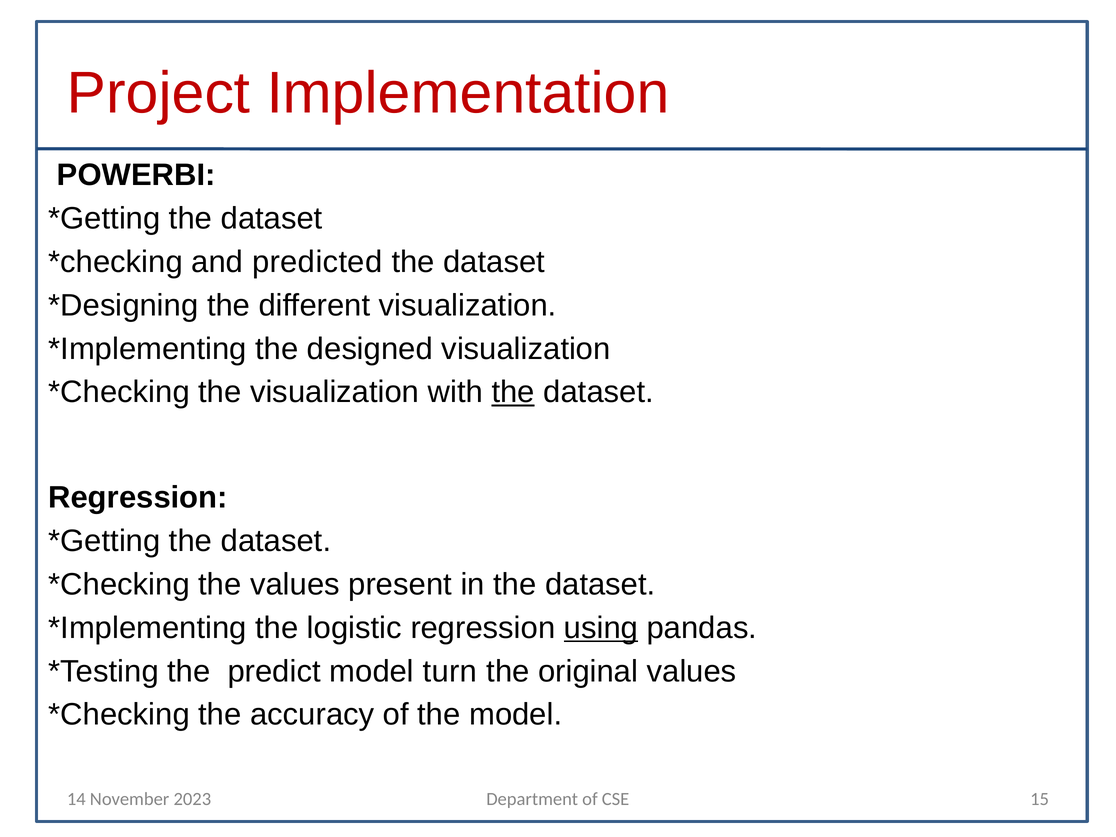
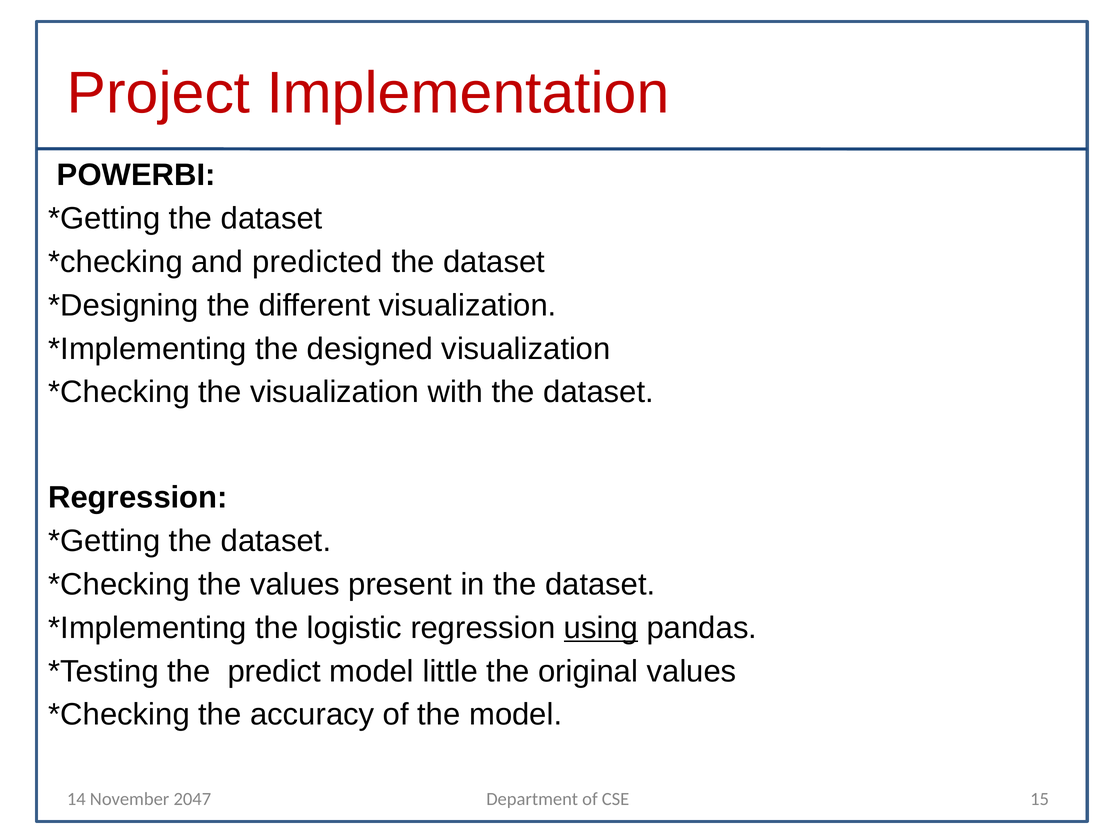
the underline: present -> none (513, 392)
turn: turn -> little (450, 671)
2023: 2023 -> 2047 (192, 799)
